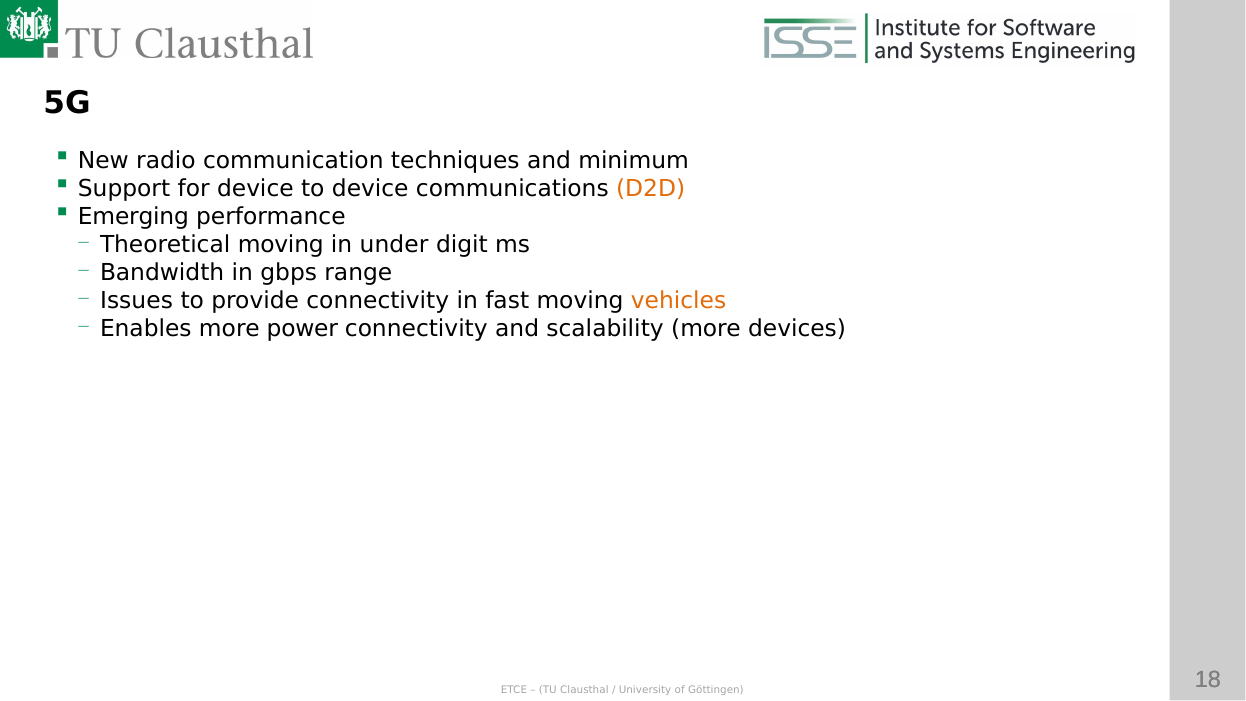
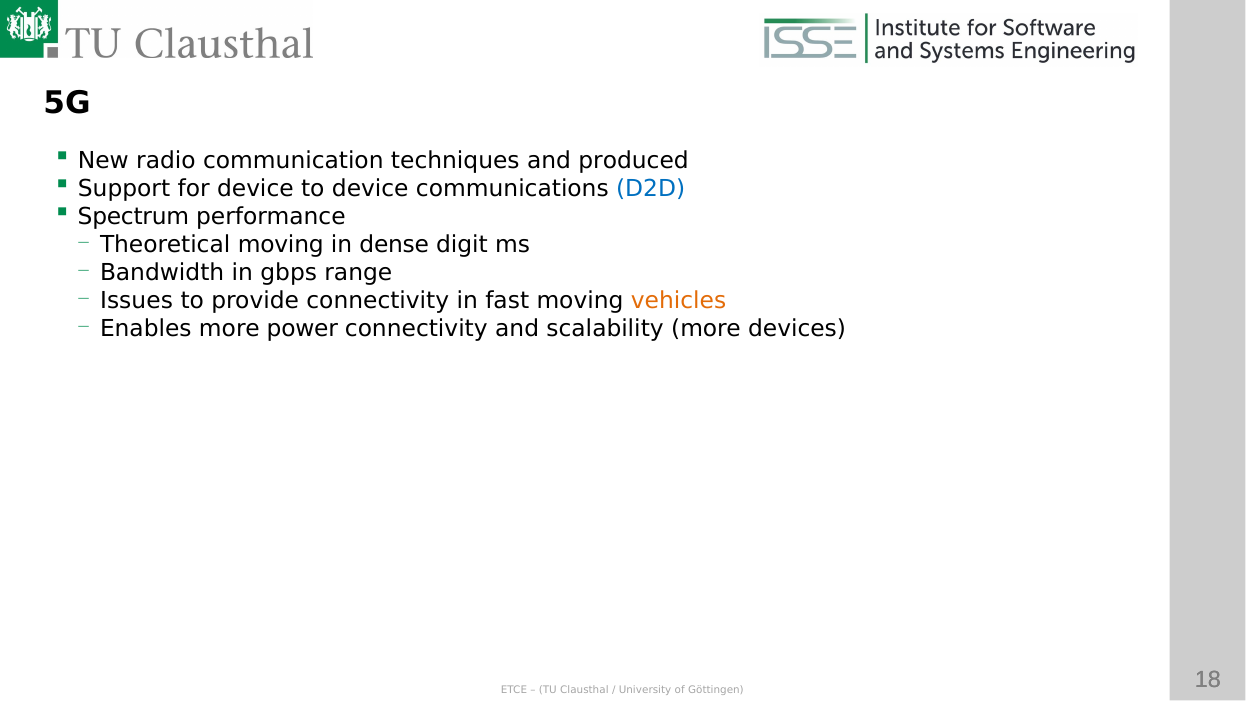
minimum: minimum -> produced (634, 160)
D2D colour: orange -> blue (651, 188)
Emerging: Emerging -> Spectrum (133, 216)
under: under -> dense (394, 244)
